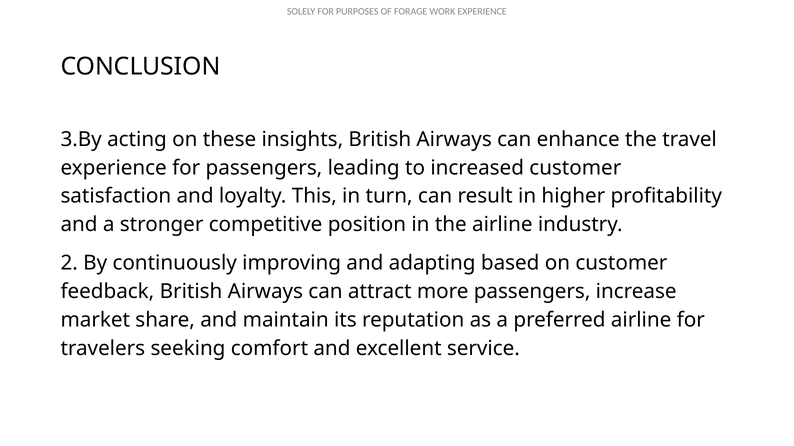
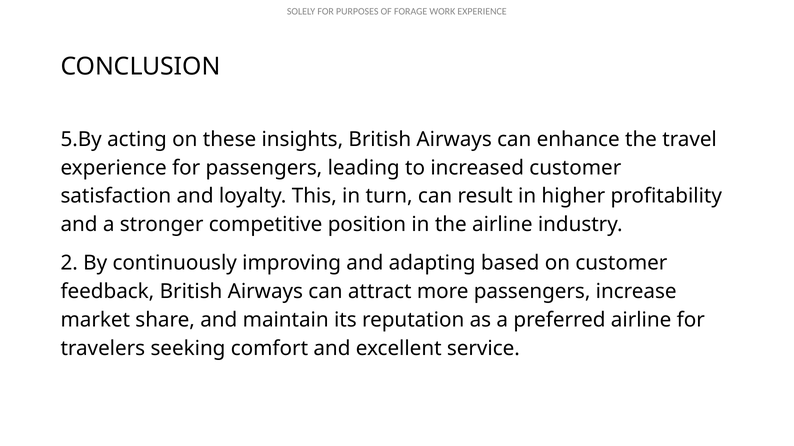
3.By: 3.By -> 5.By (81, 139)
